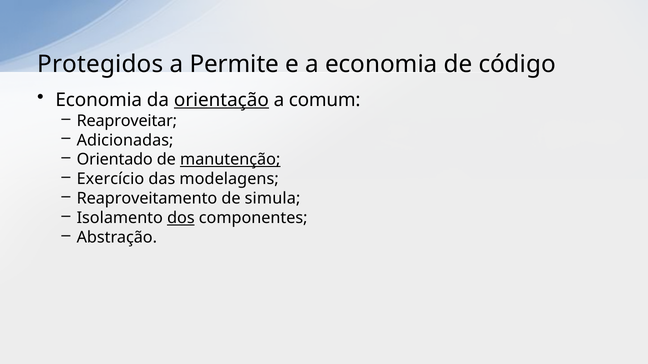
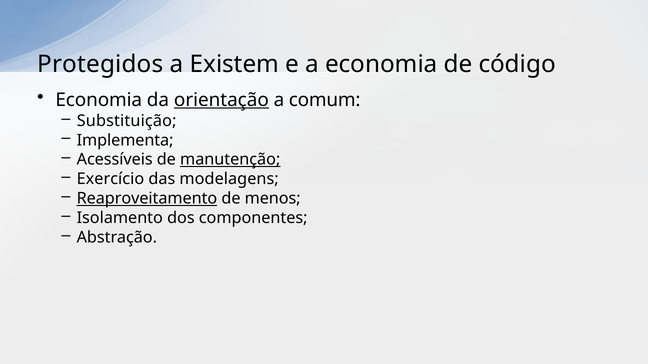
Permite: Permite -> Existem (234, 65)
Reaproveitar: Reaproveitar -> Substituição (127, 121)
Adicionadas: Adicionadas -> Implementa (125, 140)
Orientado: Orientado -> Acessíveis (115, 160)
Reaproveitamento underline: none -> present (147, 199)
simula: simula -> menos (273, 199)
dos underline: present -> none (181, 218)
